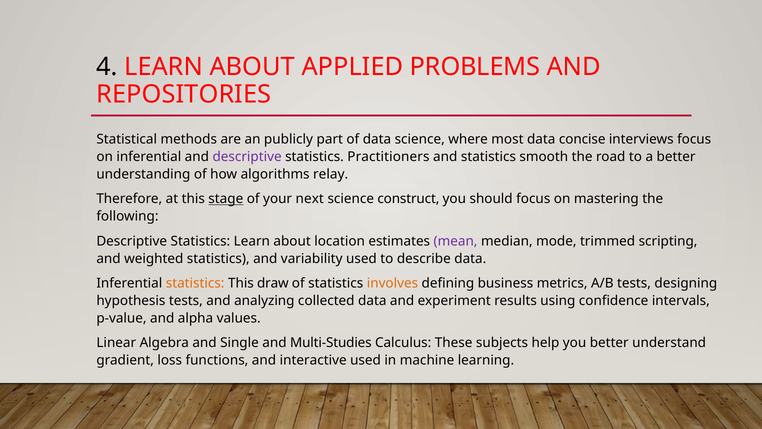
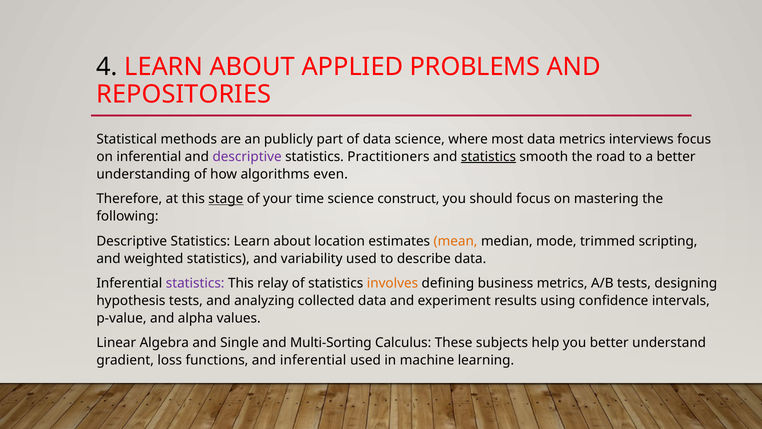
data concise: concise -> metrics (582, 139)
statistics underline: none -> present (488, 157)
relay: relay -> even (331, 174)
next: next -> time (310, 199)
mean colour: purple -> orange (456, 241)
statistics colour: orange -> purple (195, 283)
draw: draw -> relay (273, 283)
Multi-Studies: Multi-Studies -> Multi-Sorting (331, 343)
and interactive: interactive -> inferential (313, 360)
